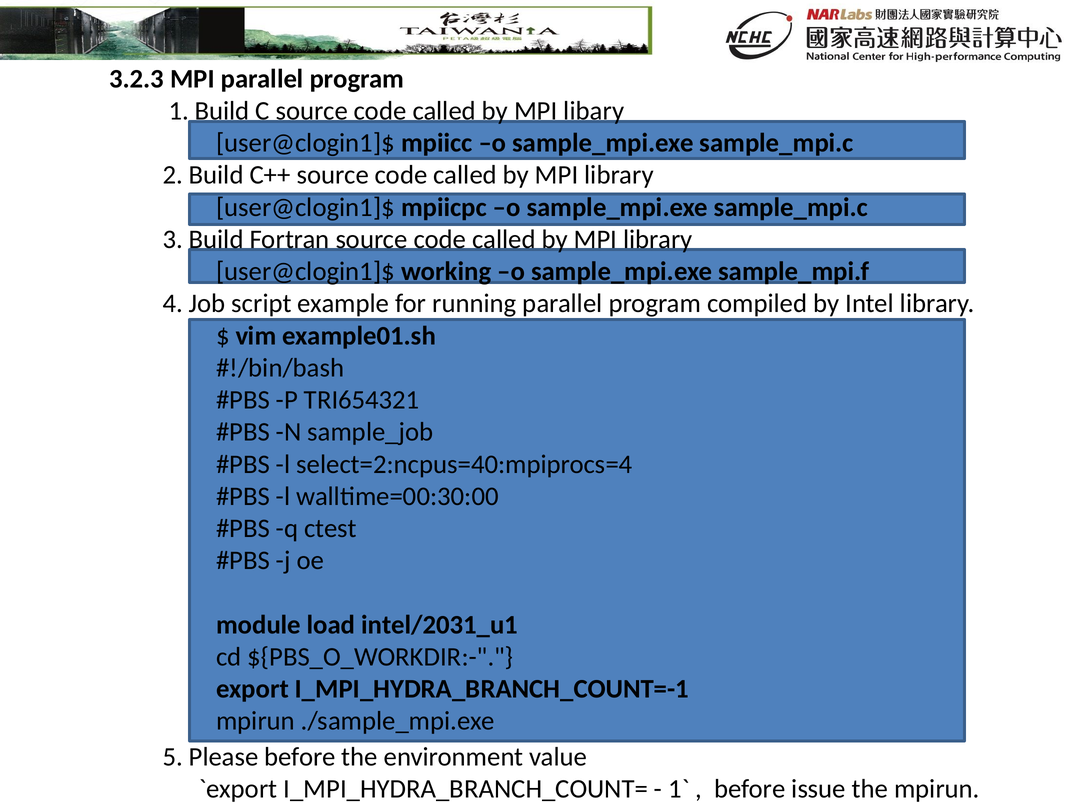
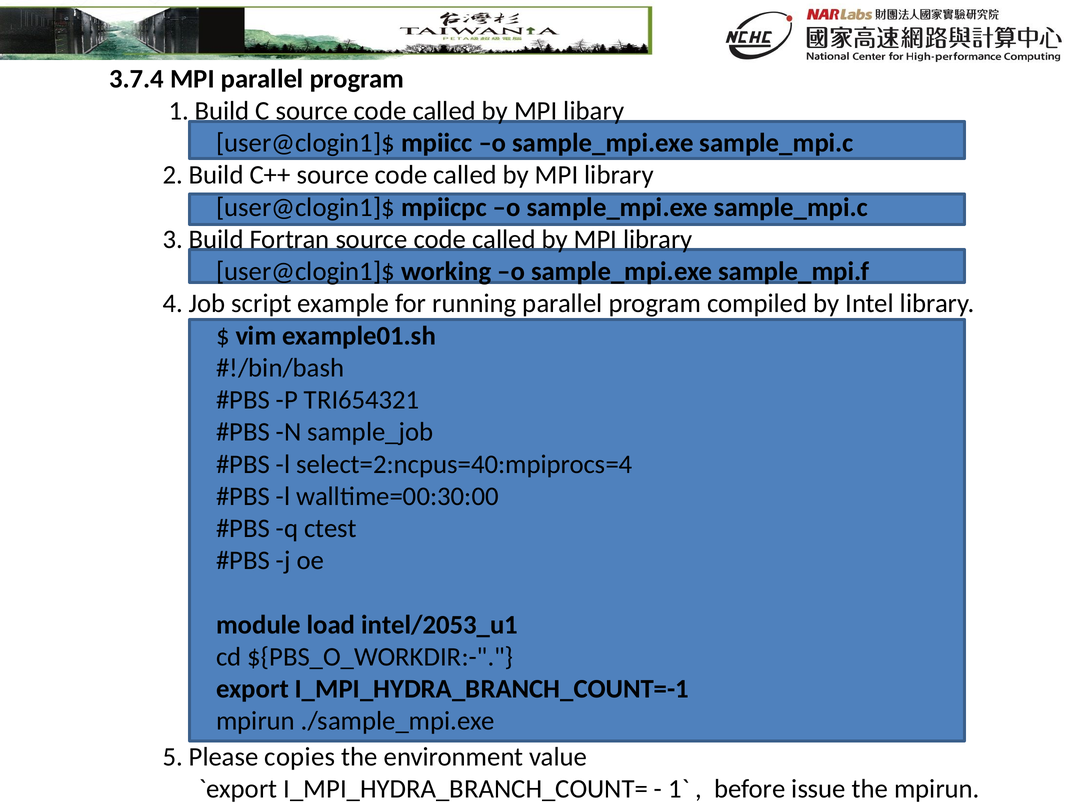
3.2.3: 3.2.3 -> 3.7.4 (137, 79)
intel/2031_u1: intel/2031_u1 -> intel/2053_u1 (440, 624)
Please before: before -> copies (300, 756)
